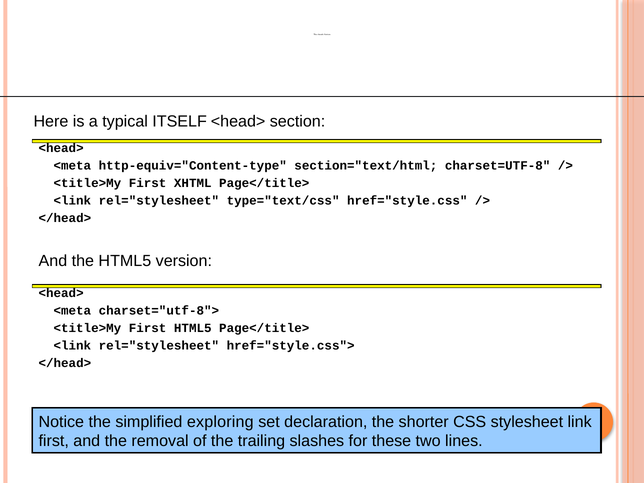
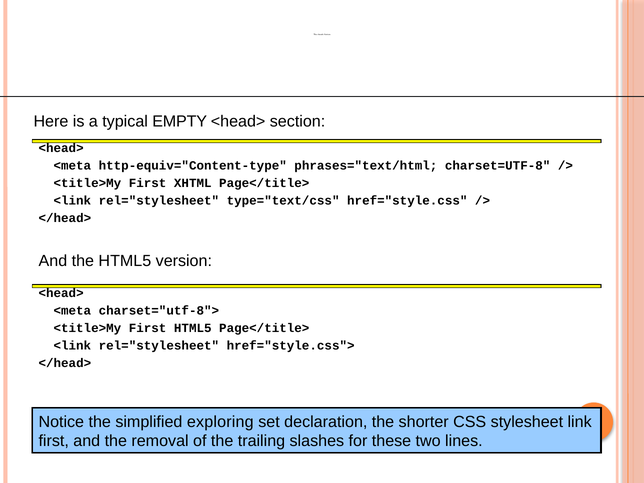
ITSELF: ITSELF -> EMPTY (180, 121)
section="text/html: section="text/html -> phrases="text/html (366, 166)
